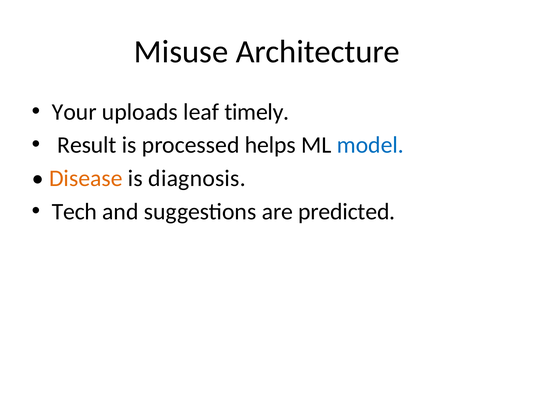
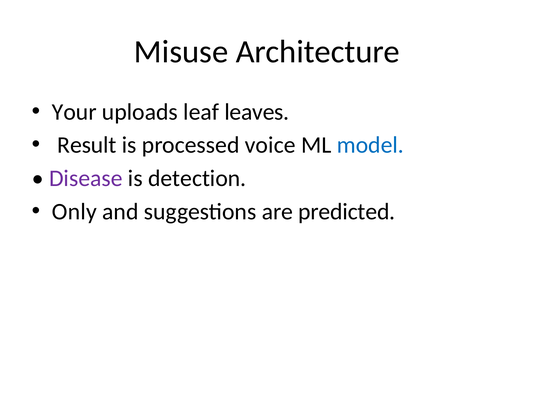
timely: timely -> leaves (257, 112)
helps: helps -> voice (270, 145)
Disease colour: orange -> purple (86, 179)
diagnosis: diagnosis -> detection (197, 179)
Tech: Tech -> Only (74, 212)
